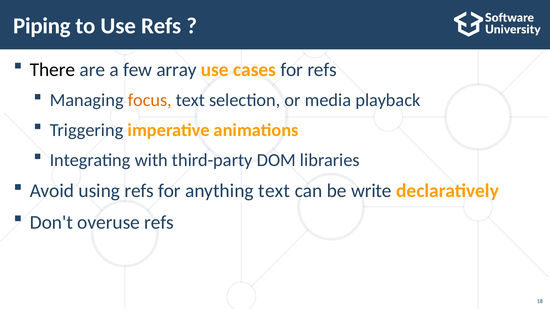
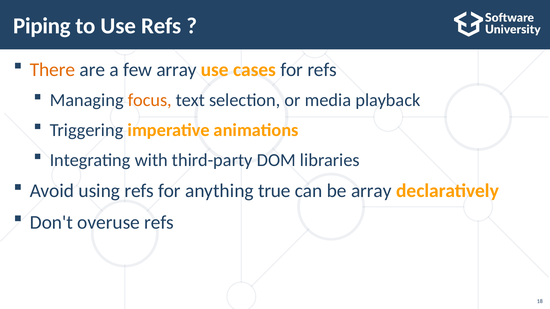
There colour: black -> orange (53, 70)
anything text: text -> true (274, 191)
be write: write -> array (371, 191)
